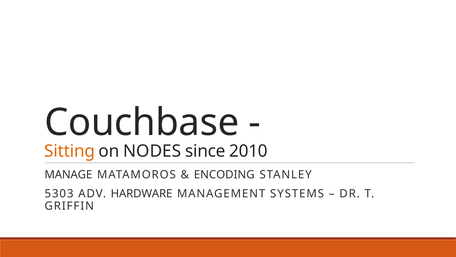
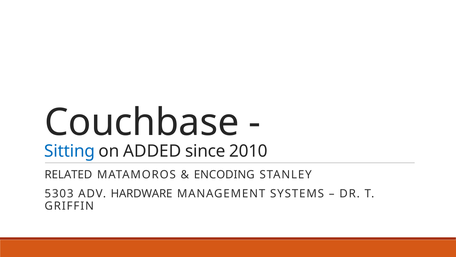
Sitting colour: orange -> blue (70, 151)
NODES: NODES -> ADDED (152, 151)
MANAGE: MANAGE -> RELATED (68, 174)
